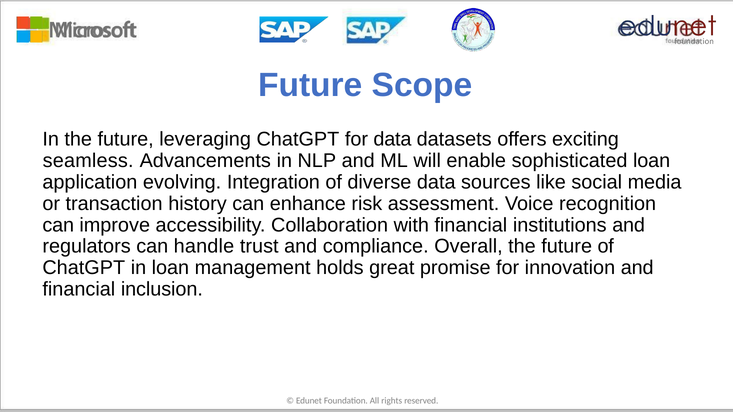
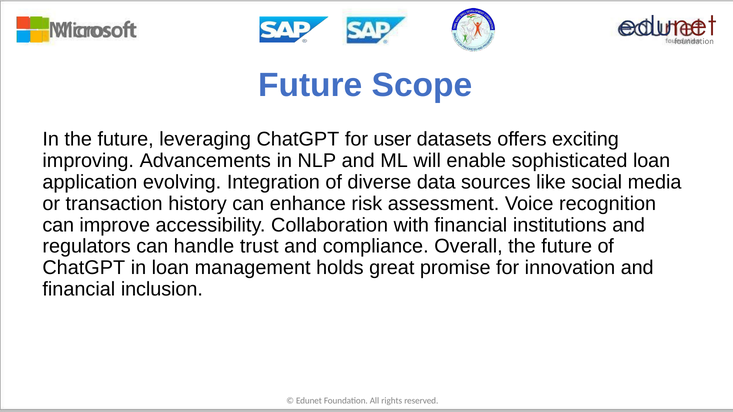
for data: data -> user (392, 139)
seamless: seamless -> improving (88, 161)
